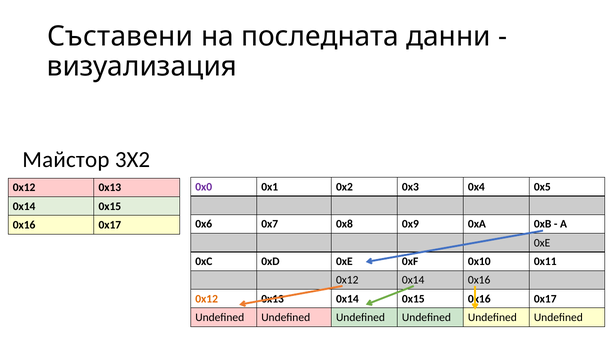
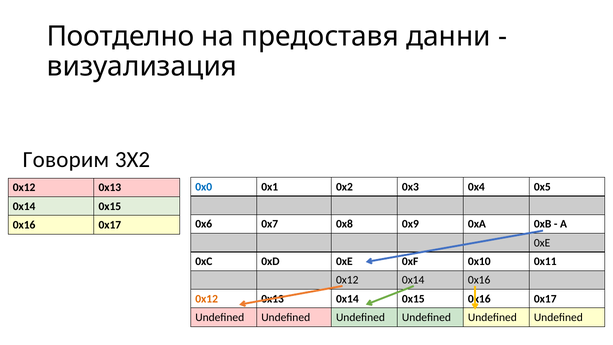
Съставени: Съставени -> Поотделно (120, 36)
последната: последната -> предоставя (320, 36)
Майстор: Майстор -> Говорим (66, 159)
0x0 colour: purple -> blue (204, 187)
